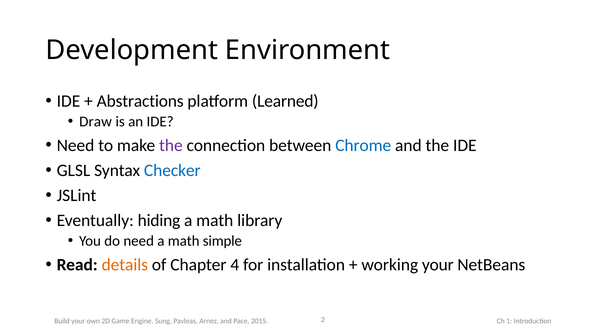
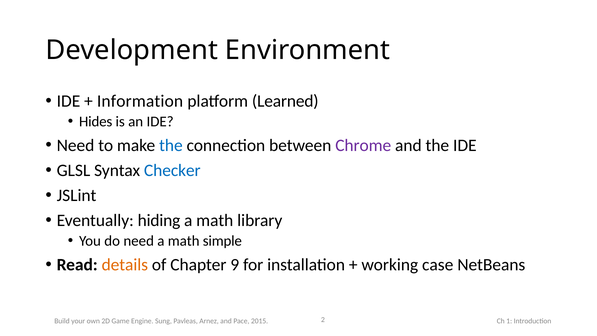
Abstractions: Abstractions -> Information (140, 101)
Draw: Draw -> Hides (96, 122)
the colour: purple -> blue (171, 145)
Chrome colour: blue -> purple (363, 145)
4: 4 -> 9 (235, 265)
working your: your -> case (438, 265)
